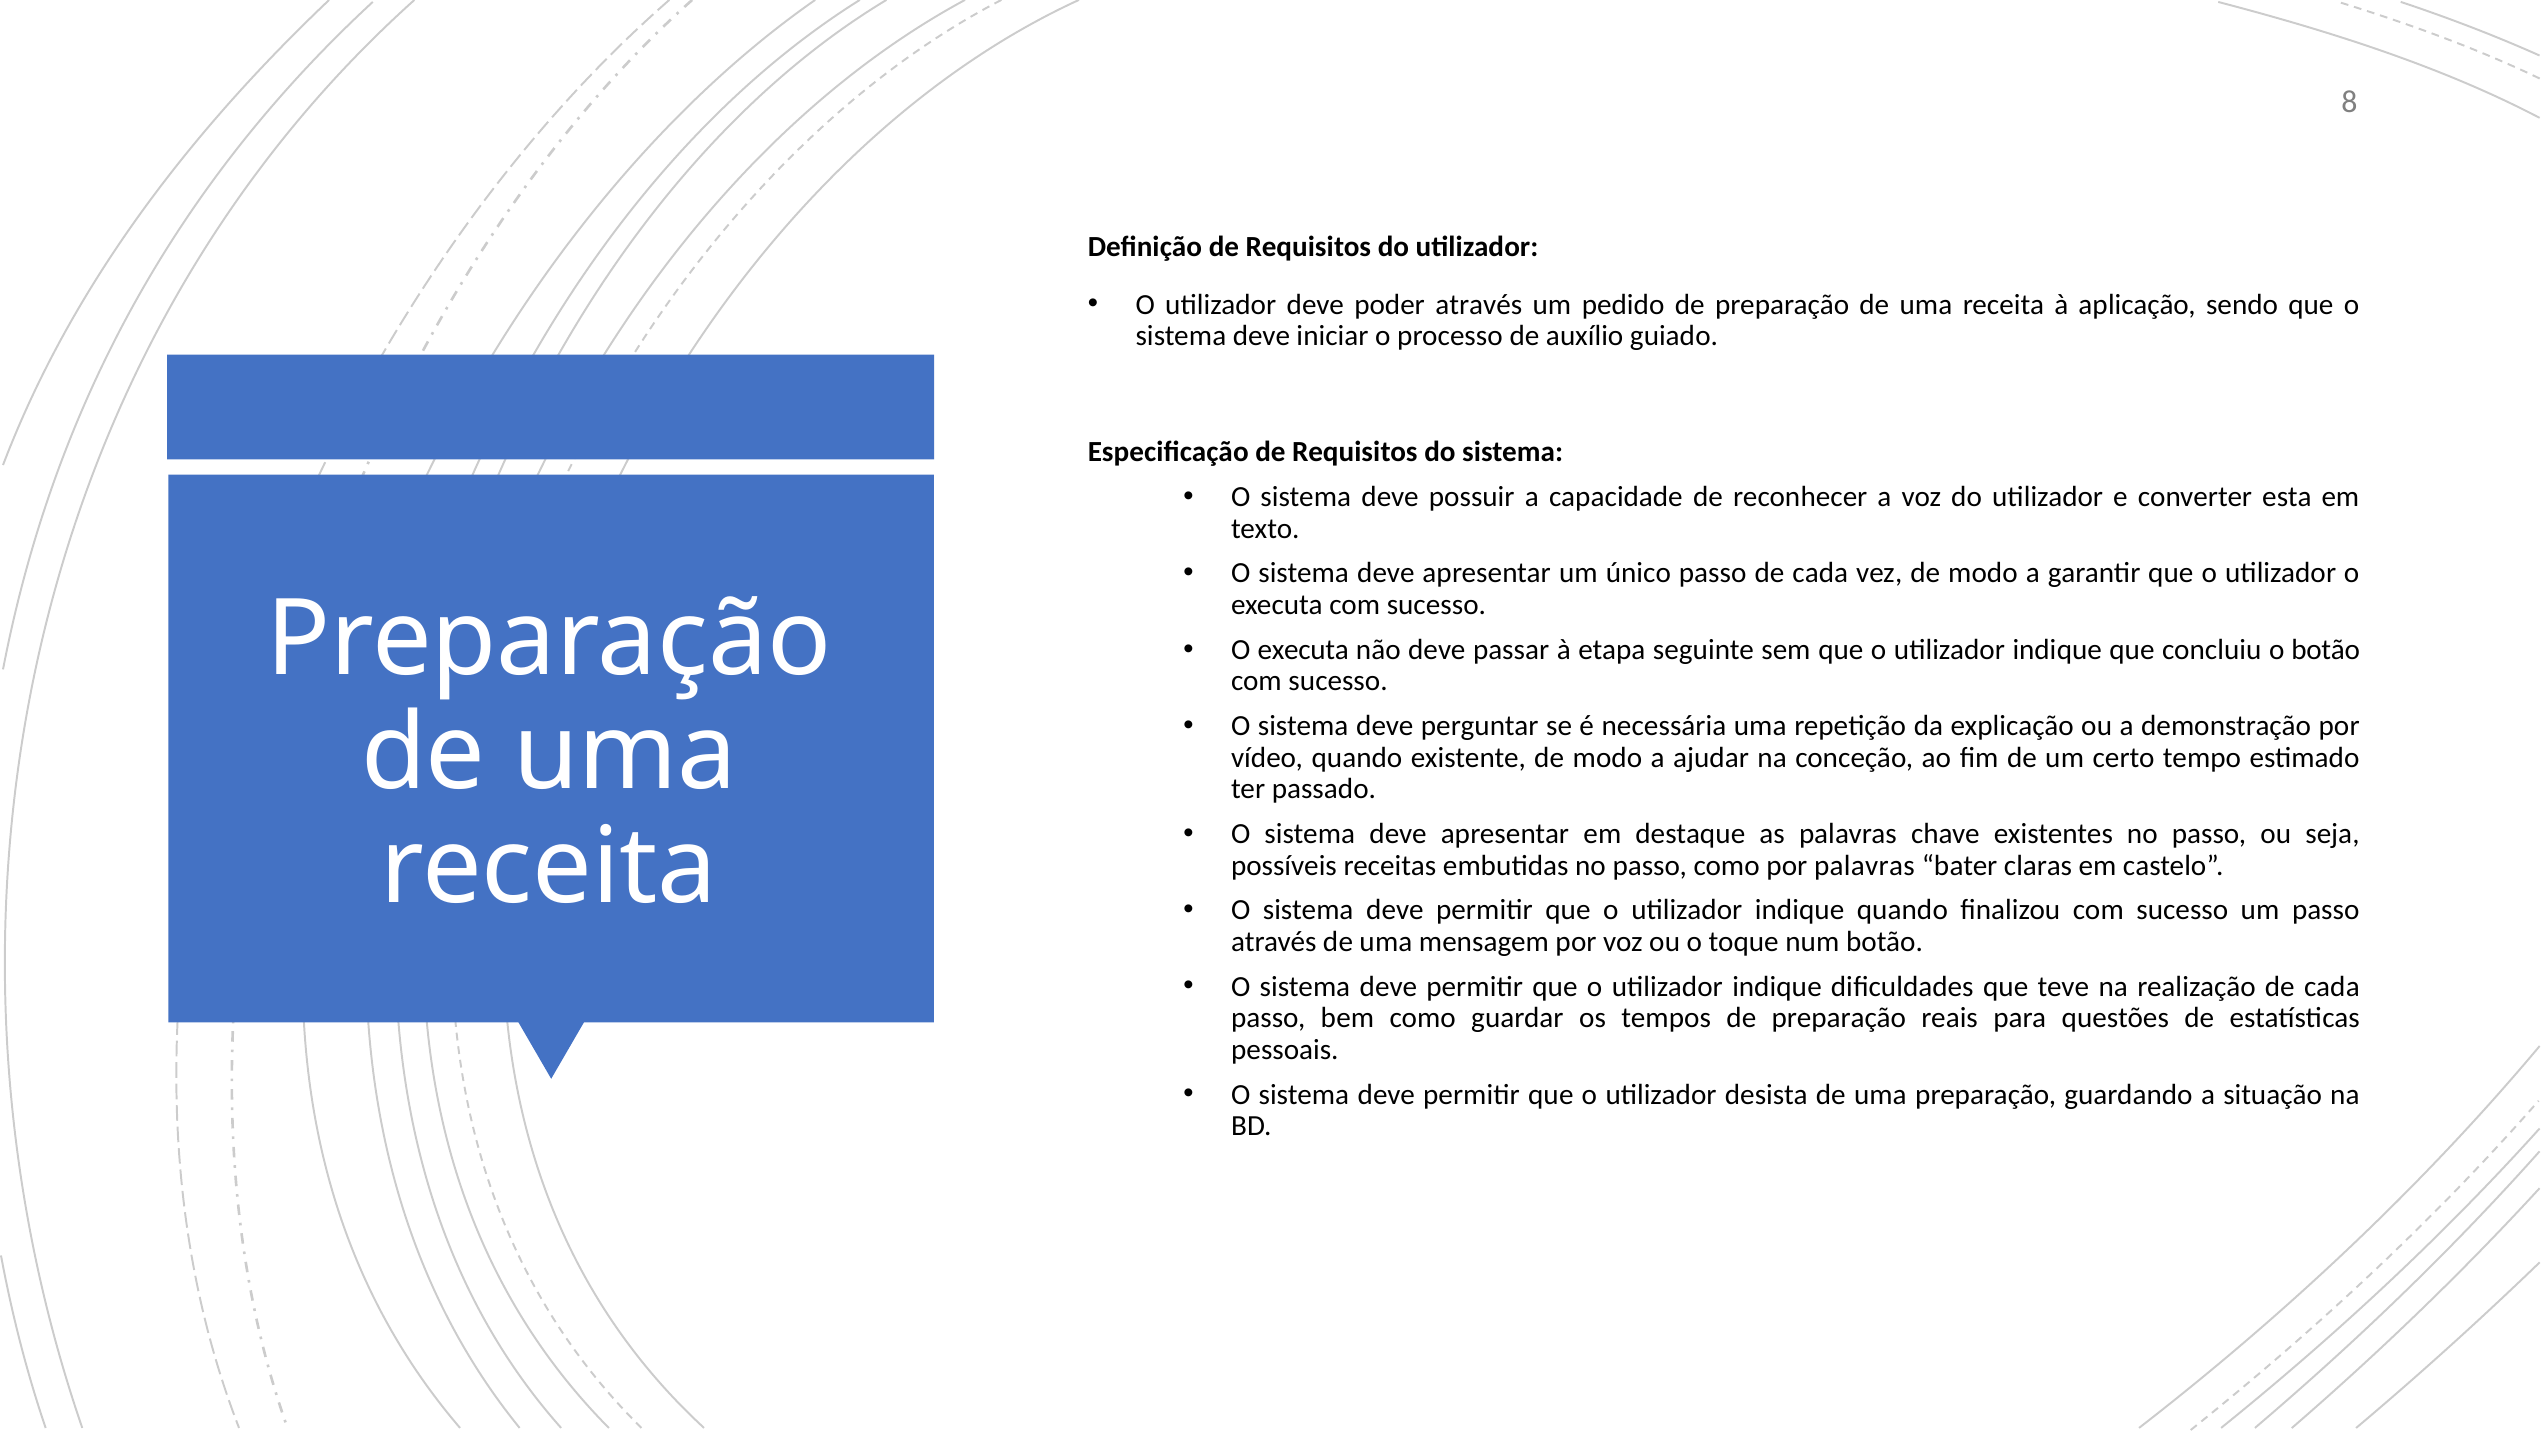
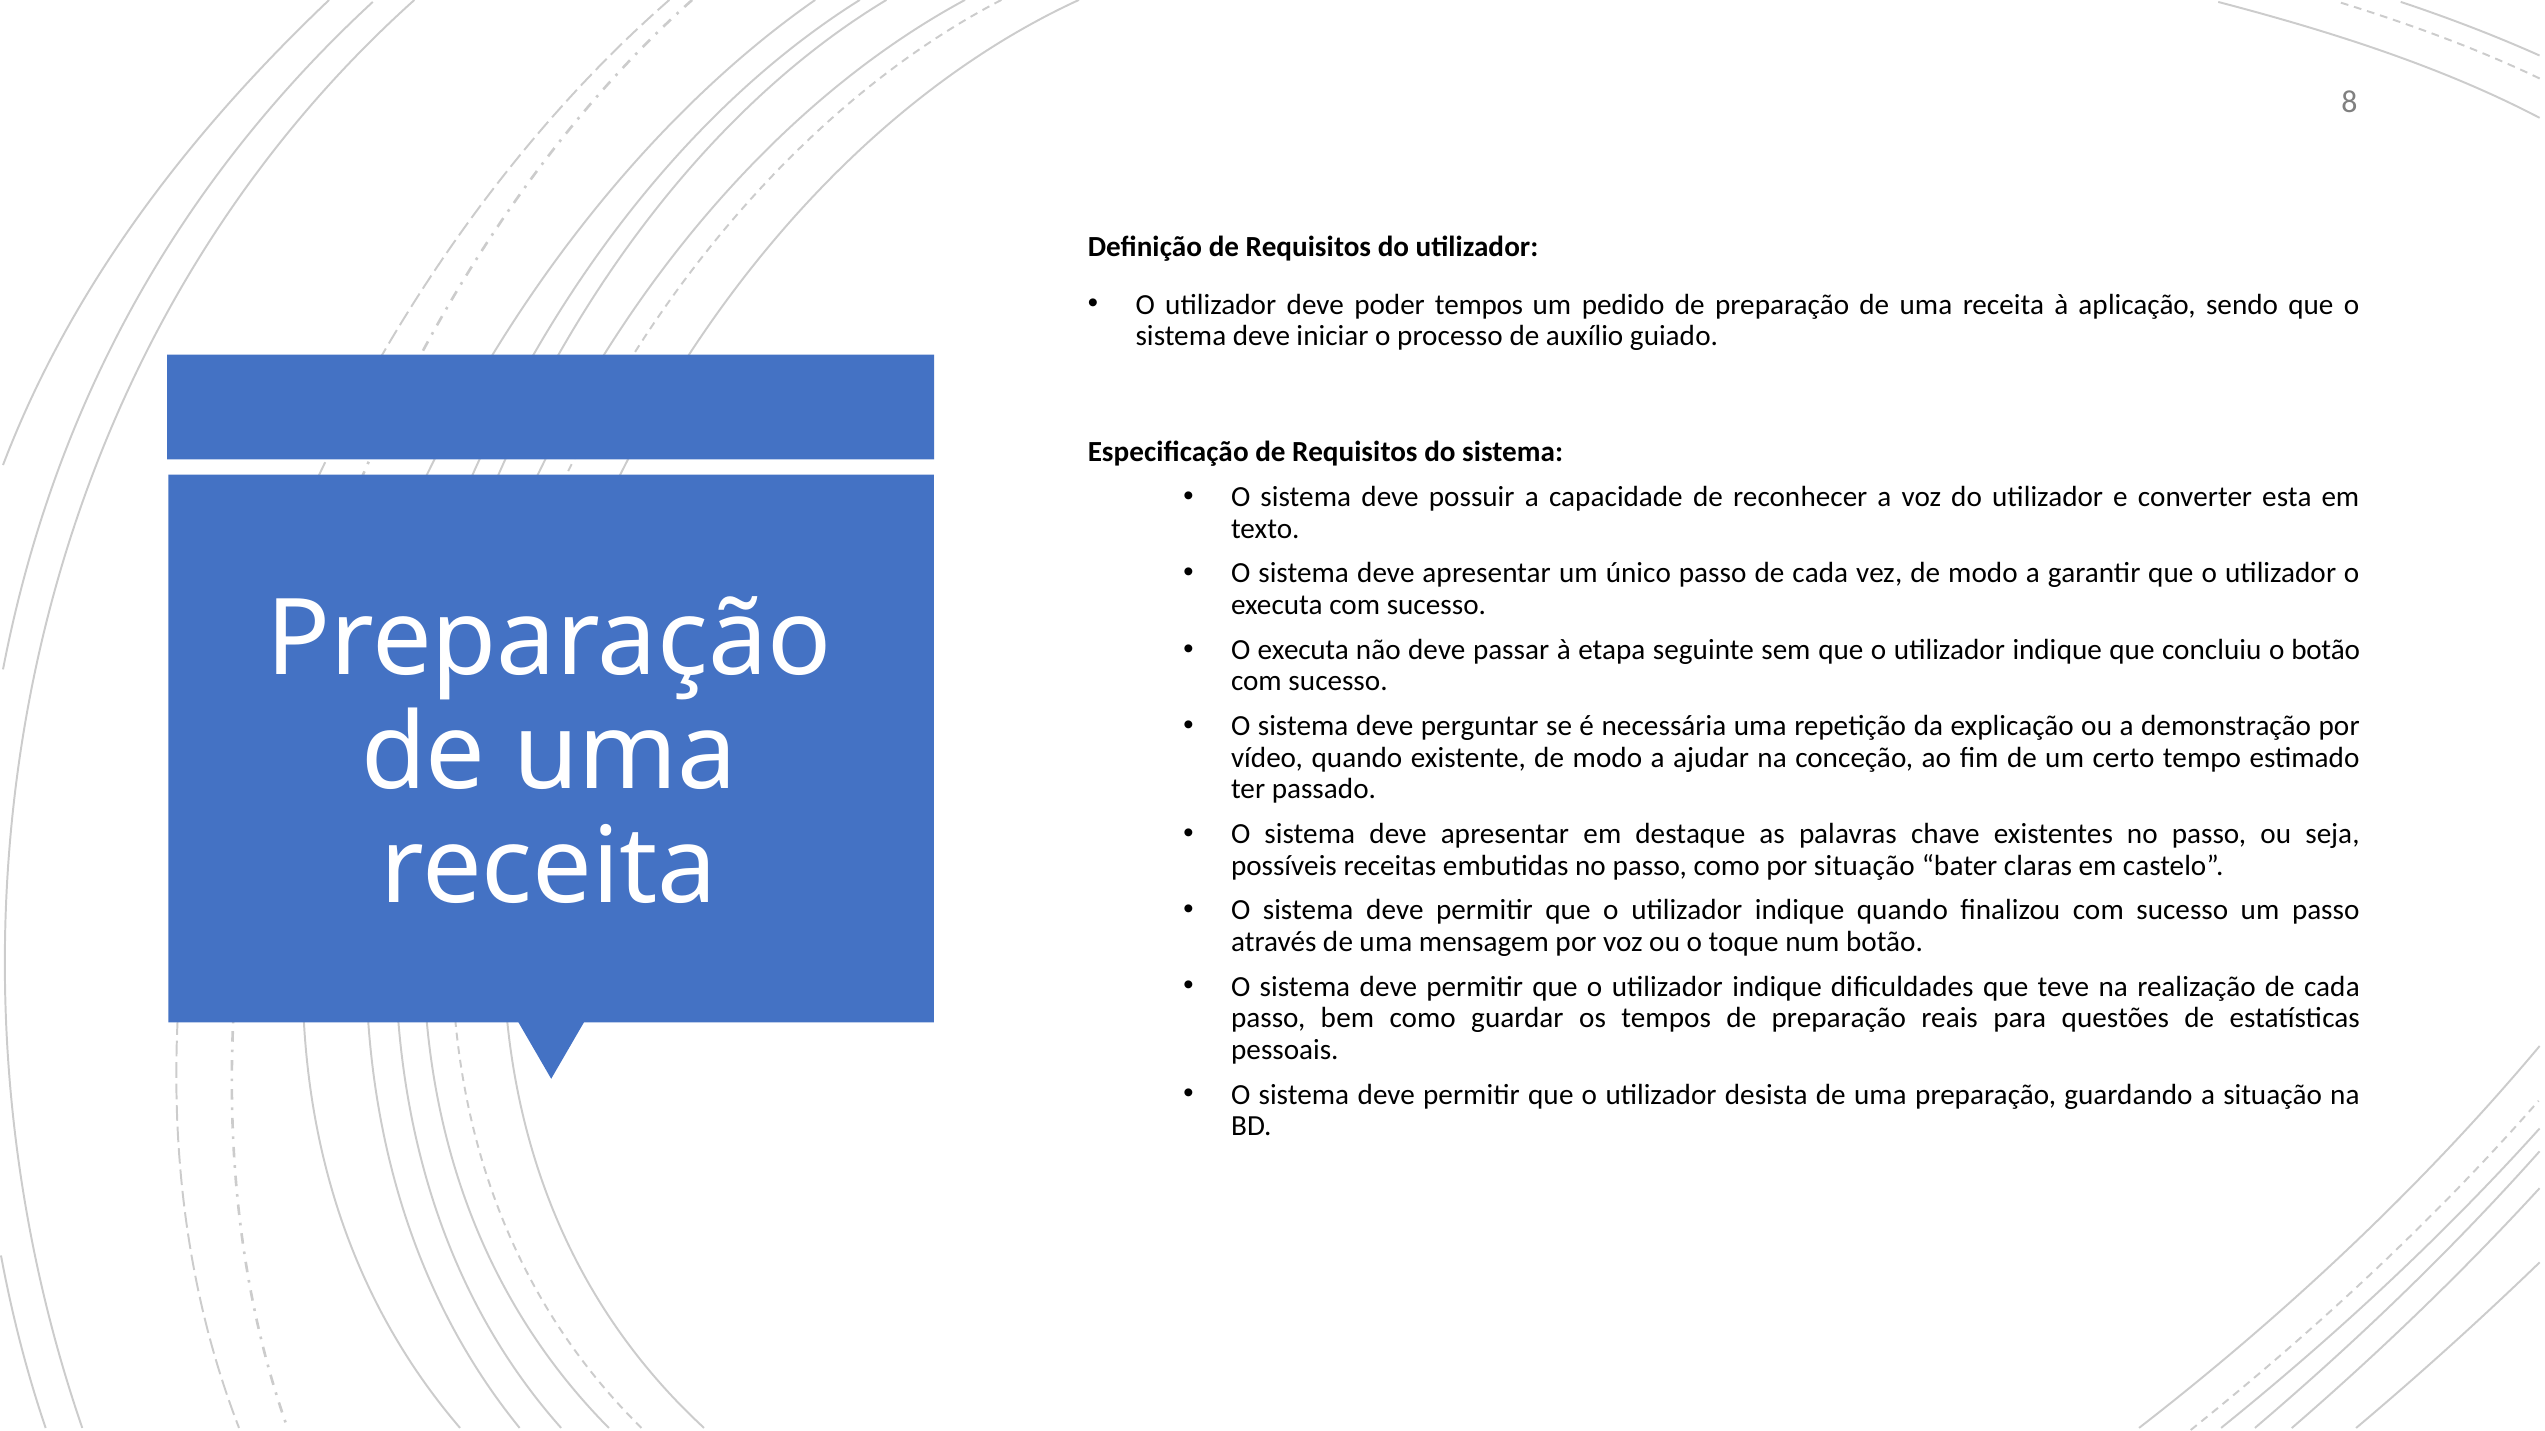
poder através: através -> tempos (1479, 305)
por palavras: palavras -> situação (1864, 866)
